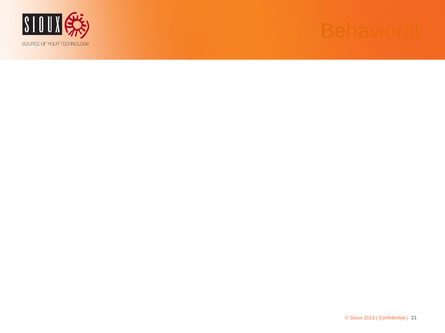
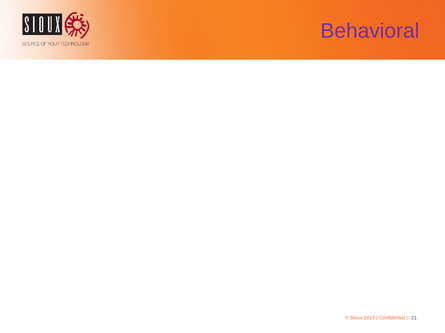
Behavioral colour: orange -> purple (370, 31)
